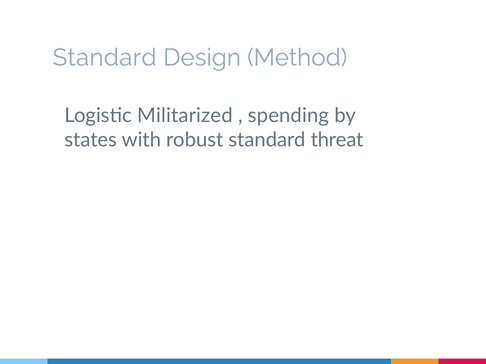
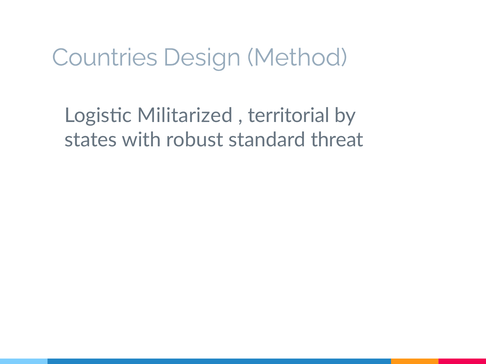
Standard: Standard -> Countries (105, 58)
spending: spending -> territorial (289, 116)
